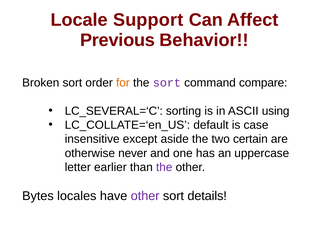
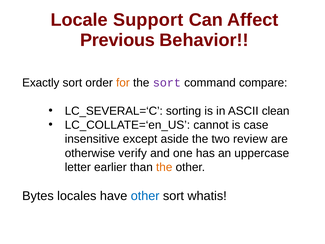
Broken: Broken -> Exactly (41, 83)
using: using -> clean (276, 111)
default: default -> cannot (211, 125)
certain: certain -> review (250, 139)
never: never -> verify (133, 153)
the colour: purple -> orange (164, 167)
other colour: purple -> blue (145, 196)
details: details -> whatis (207, 196)
